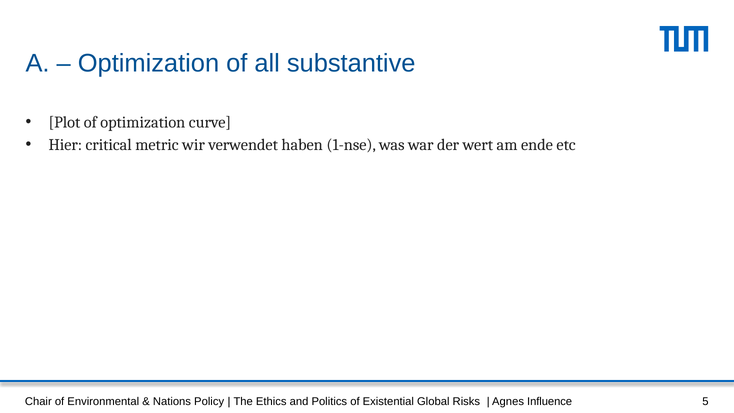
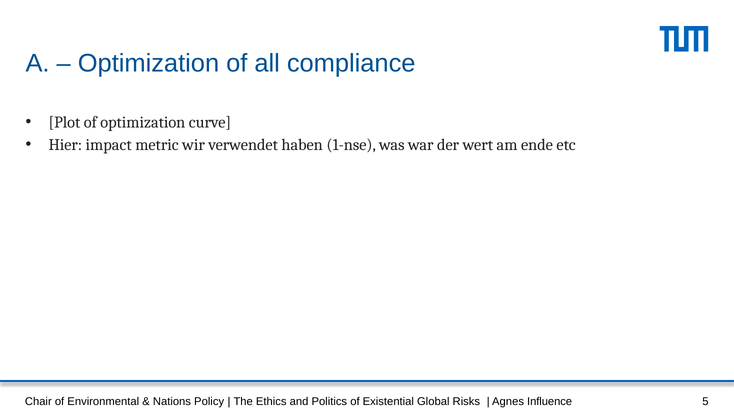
substantive: substantive -> compliance (351, 63)
critical: critical -> impact (109, 145)
